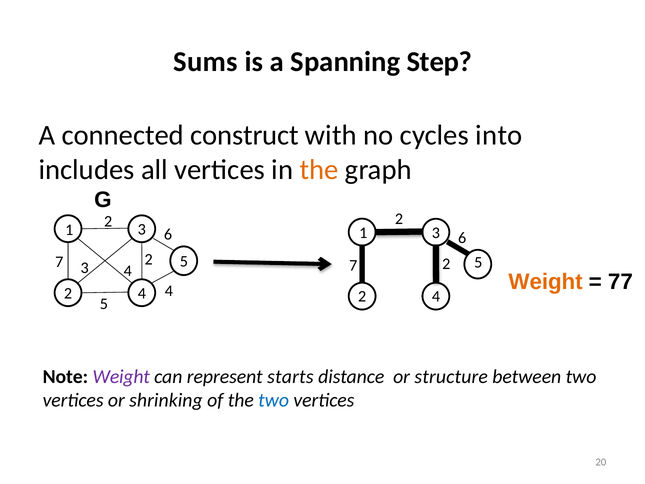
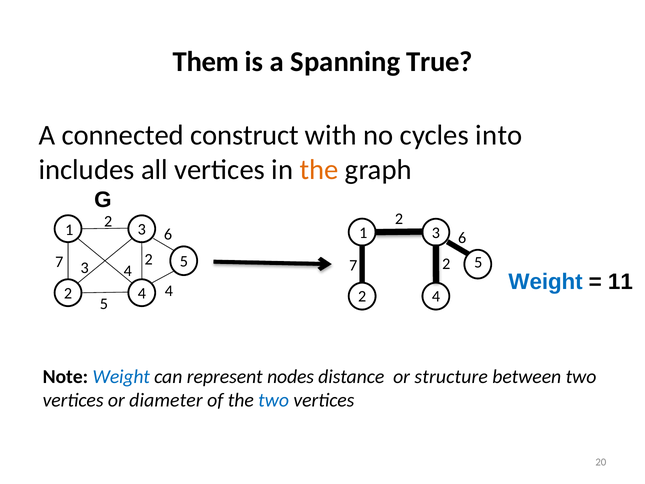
Sums: Sums -> Them (206, 62)
Step: Step -> True (439, 62)
Weight colour: orange -> blue (546, 281)
77: 77 -> 11 (620, 281)
Weight colour: purple -> blue (121, 376)
starts: starts -> nodes (291, 376)
shrinking: shrinking -> diameter (166, 400)
